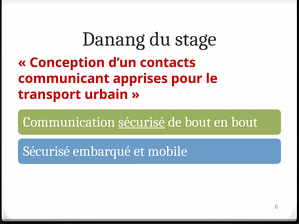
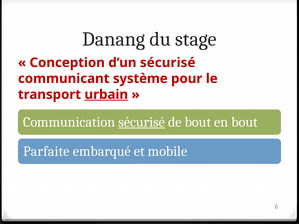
d’un contacts: contacts -> sécurisé (168, 63)
apprises: apprises -> système (140, 79)
urbain underline: none -> present (106, 95)
Sécurisé: Sécurisé -> Parfaite (46, 151)
